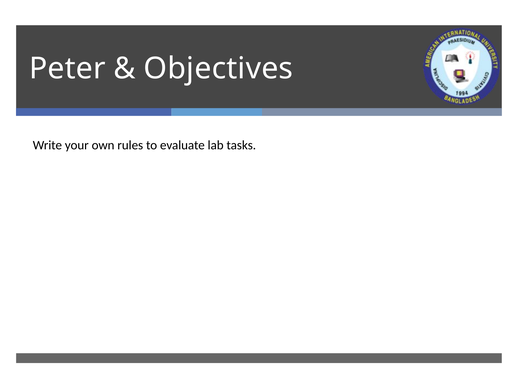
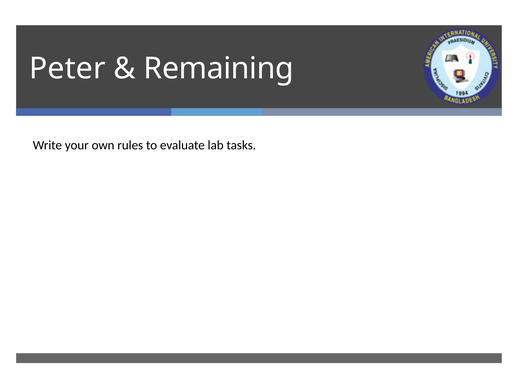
Objectives: Objectives -> Remaining (219, 68)
